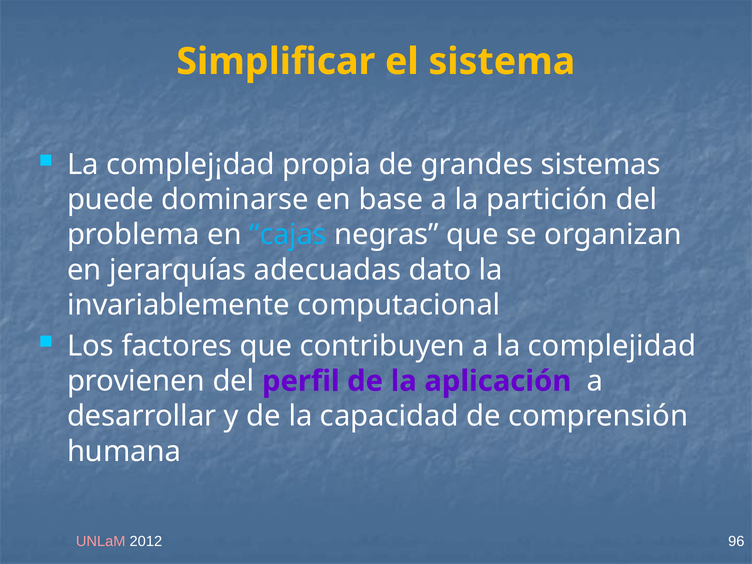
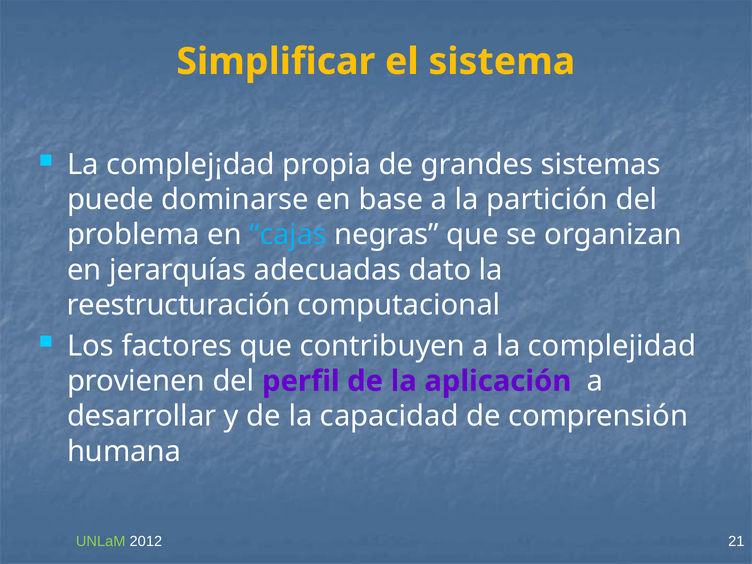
invariablemente: invariablemente -> reestructuración (179, 305)
UNLaM colour: pink -> light green (101, 541)
96: 96 -> 21 (736, 541)
